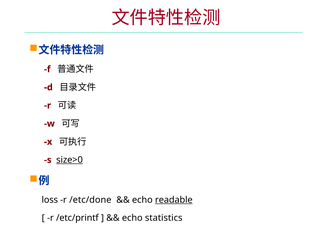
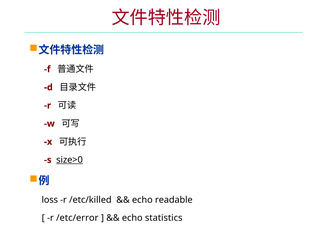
/etc/done: /etc/done -> /etc/killed (90, 200)
readable underline: present -> none (174, 200)
/etc/printf: /etc/printf -> /etc/error (77, 218)
